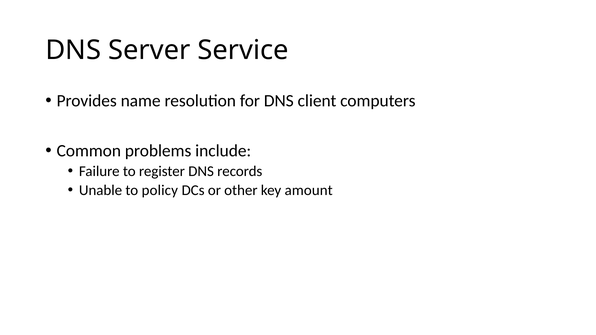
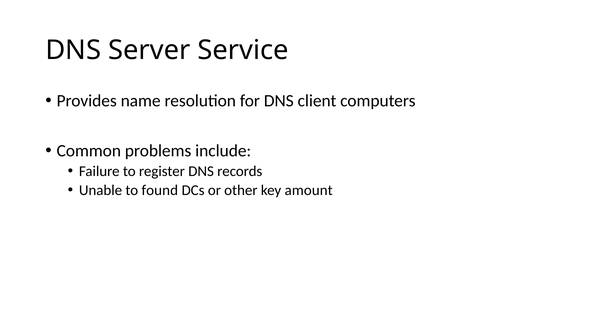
policy: policy -> found (160, 190)
